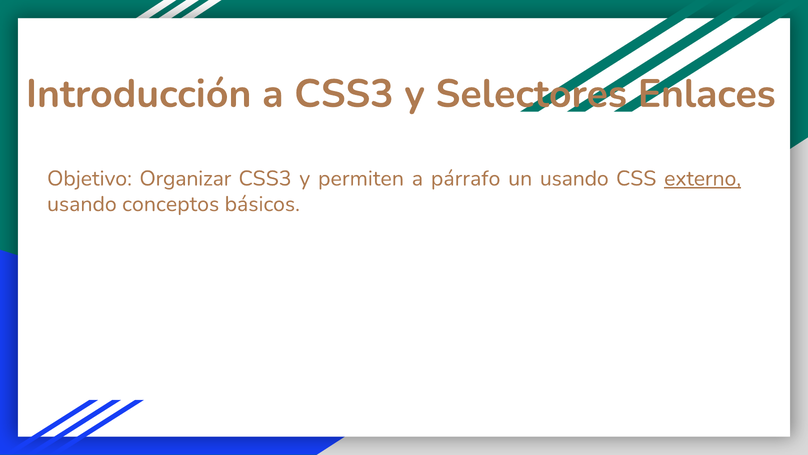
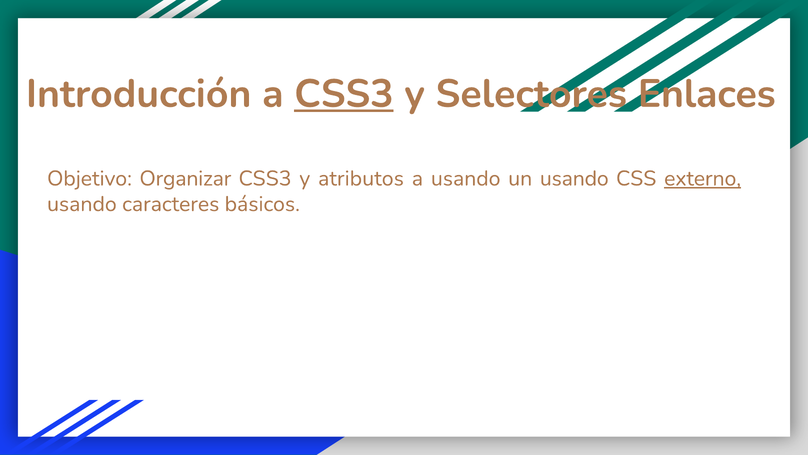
CSS3 underline: none -> present (344, 94)
permiten: permiten -> atributos (361, 178)
a párrafo: párrafo -> usando (466, 178)
conceptos: conceptos -> caracteres (171, 204)
